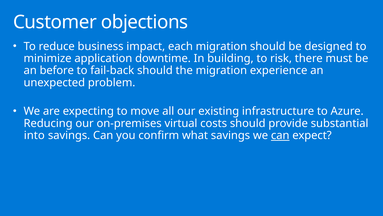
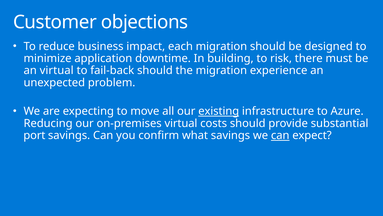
an before: before -> virtual (57, 70)
existing underline: none -> present (219, 111)
into: into -> port (34, 135)
